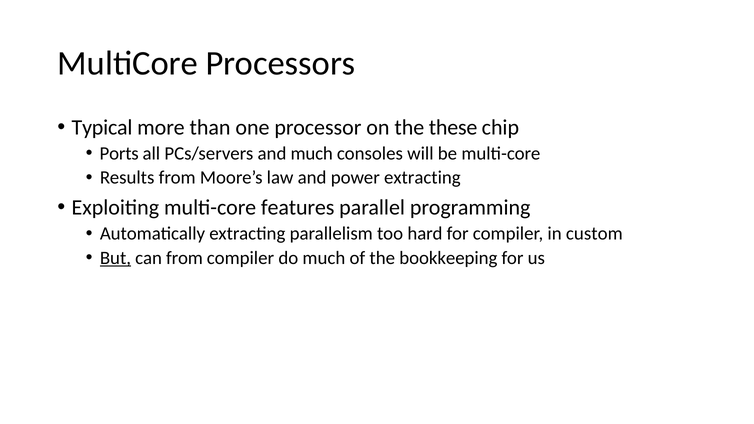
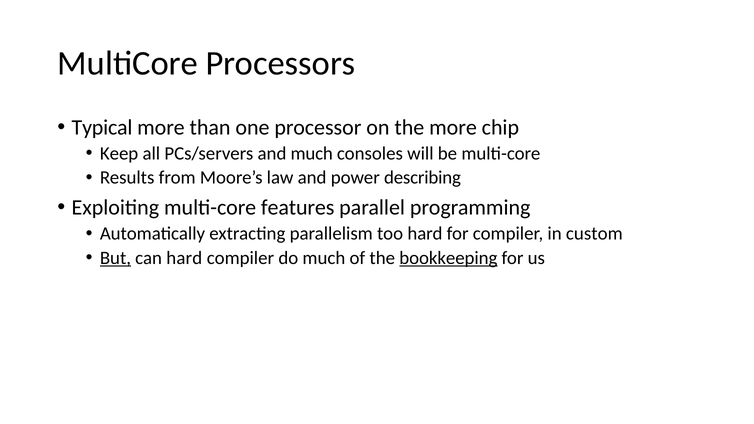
the these: these -> more (453, 127)
Ports: Ports -> Keep (119, 153)
power extracting: extracting -> describing (422, 178)
can from: from -> hard (184, 258)
bookkeeping underline: none -> present (448, 258)
